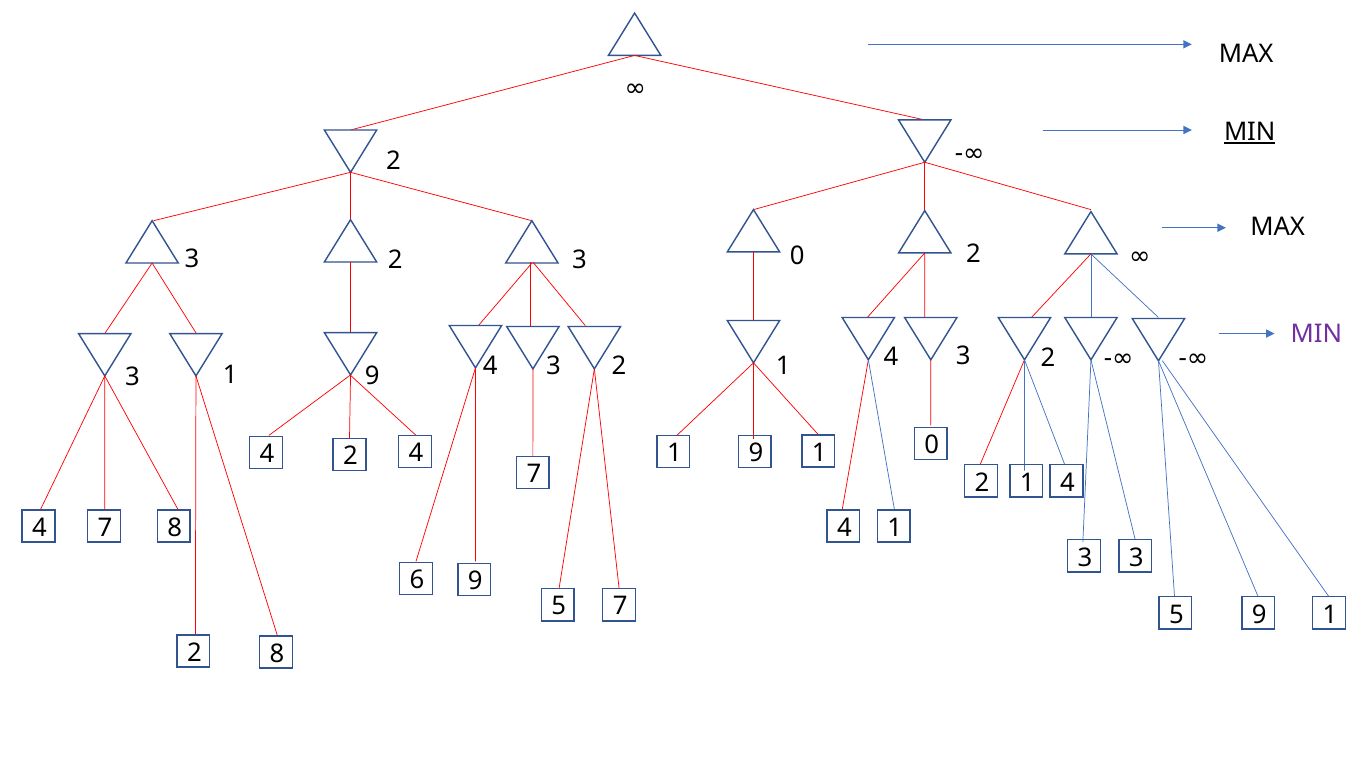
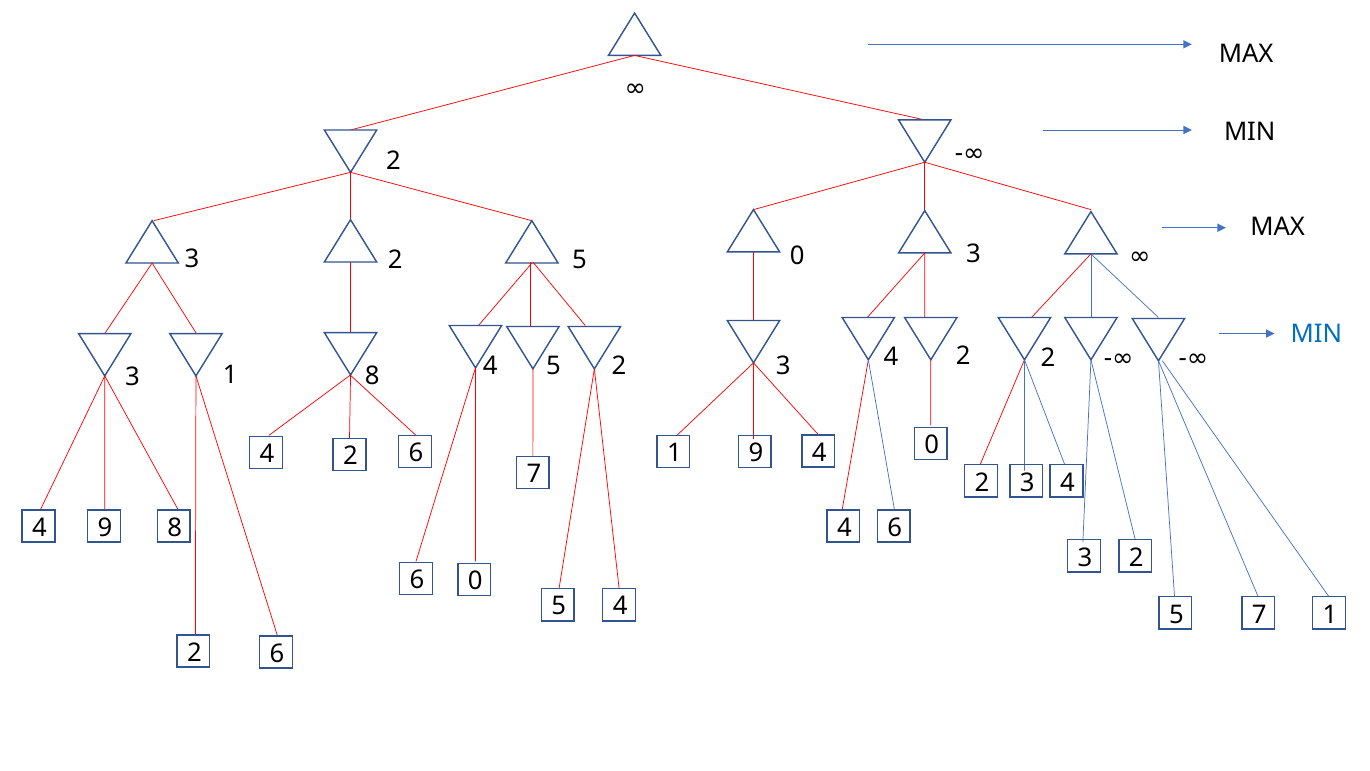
MIN underline: present -> none (1250, 132)
3: 3 -> 5 (580, 260)
2: 2 -> 3 (973, 253)
MIN colour: purple -> blue (1316, 334)
3 1 9: 9 -> 8 (372, 376)
3: 3 -> 5 (554, 366)
1: 1 -> 3 (783, 366)
3: 3 -> 2 (963, 355)
1 9 1: 1 -> 4 (819, 453)
4 2 4: 4 -> 6 (416, 453)
1: 1 -> 3 (1027, 482)
4 7: 7 -> 9 (105, 528)
4 1: 1 -> 6 (895, 528)
3: 3 -> 2 (1136, 557)
9: 9 -> 0 (475, 581)
5 7: 7 -> 4 (620, 606)
5 9: 9 -> 7 (1259, 614)
8: 8 -> 6 (277, 654)
